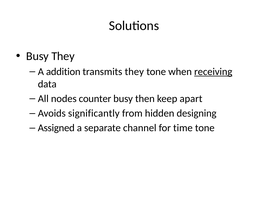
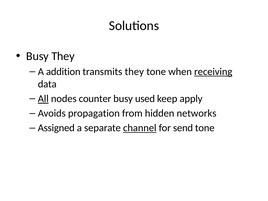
All underline: none -> present (43, 99)
then: then -> used (145, 99)
apart: apart -> apply (191, 99)
significantly: significantly -> propagation (94, 113)
designing: designing -> networks (197, 113)
channel underline: none -> present (140, 128)
time: time -> send (183, 128)
